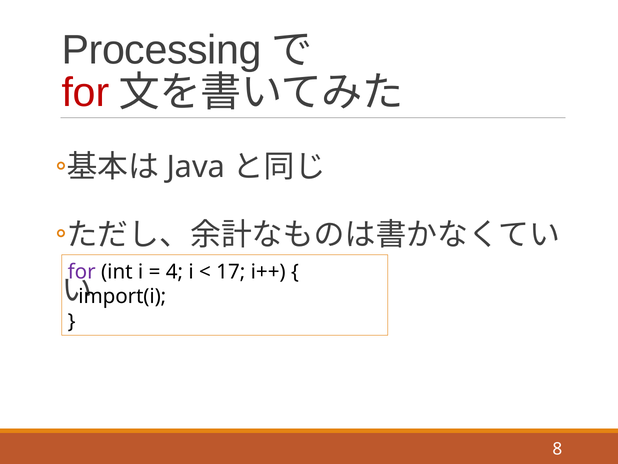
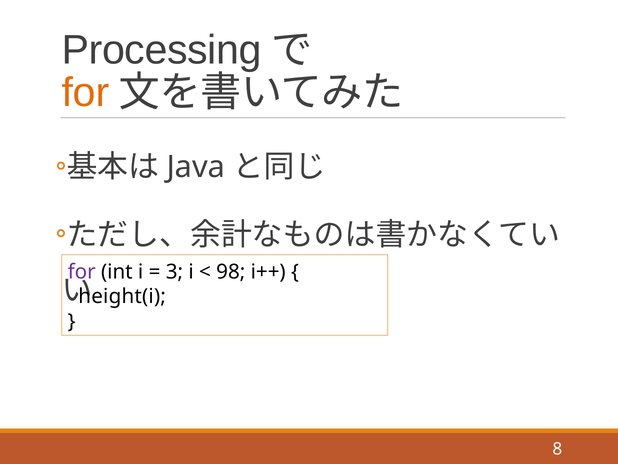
for colour: red -> orange (86, 92)
4: 4 -> 3 (174, 272)
17: 17 -> 98 (231, 272)
import(i: import(i -> height(i (122, 296)
